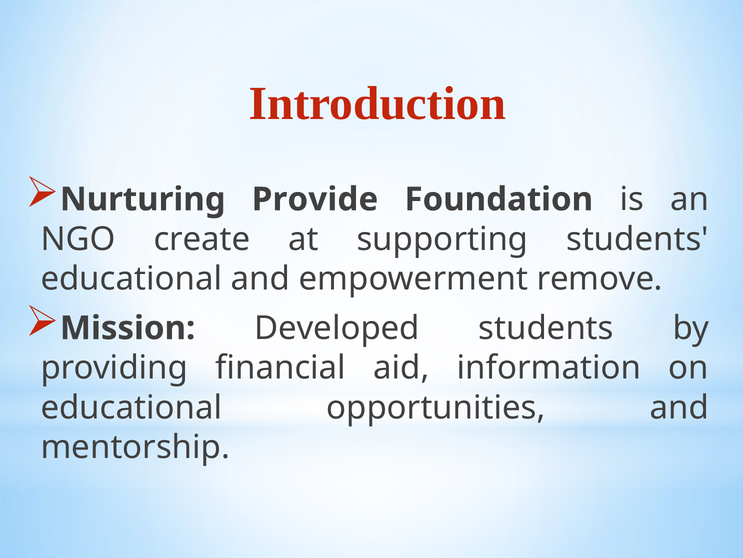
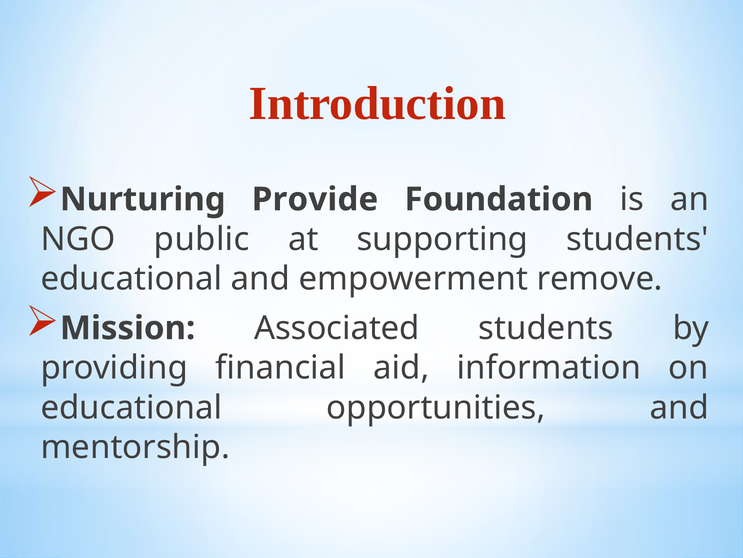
create: create -> public (202, 239)
Developed: Developed -> Associated (337, 328)
